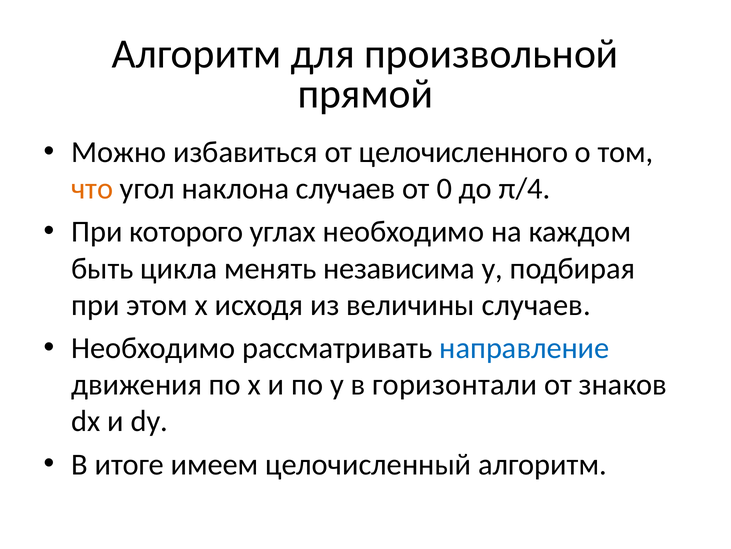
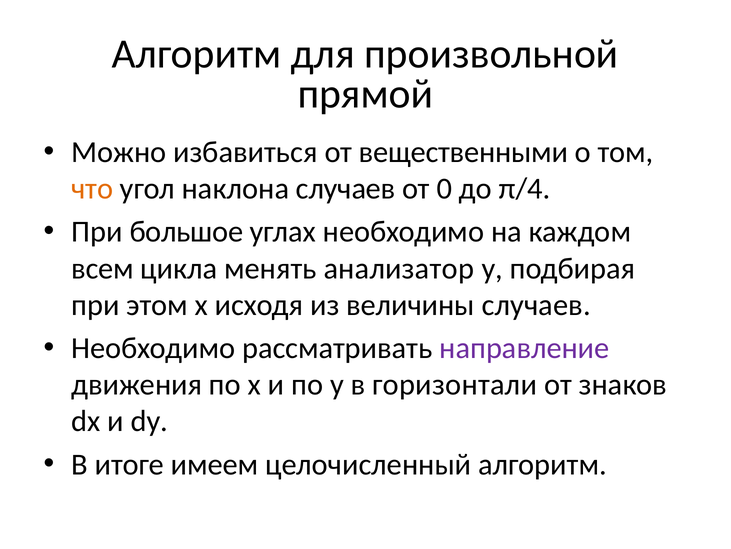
целочисленного: целочисленного -> вещественными (464, 152)
которого: которого -> большое (186, 232)
быть: быть -> всем (102, 268)
независима: независима -> анализатор (399, 268)
направление colour: blue -> purple (524, 348)
